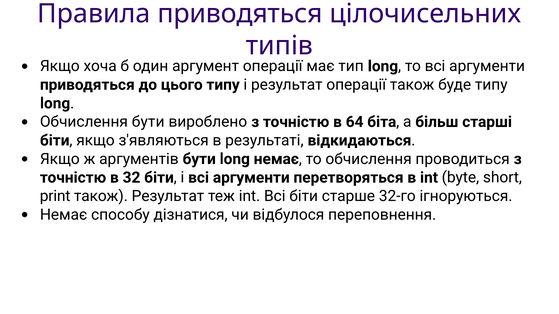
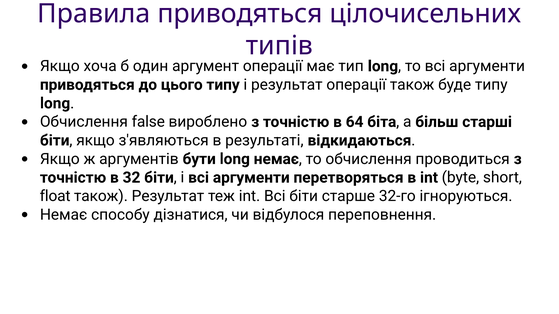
Обчислення бути: бути -> false (148, 122)
print: print -> float (55, 196)
